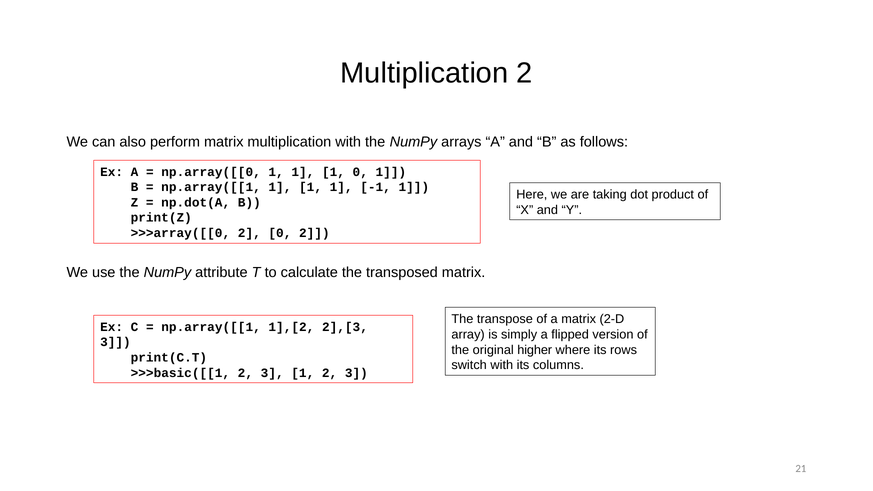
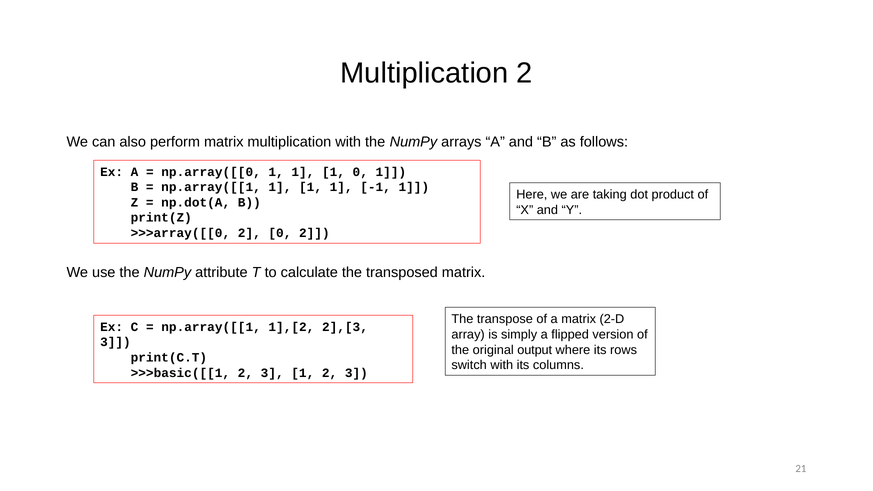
higher: higher -> output (535, 350)
